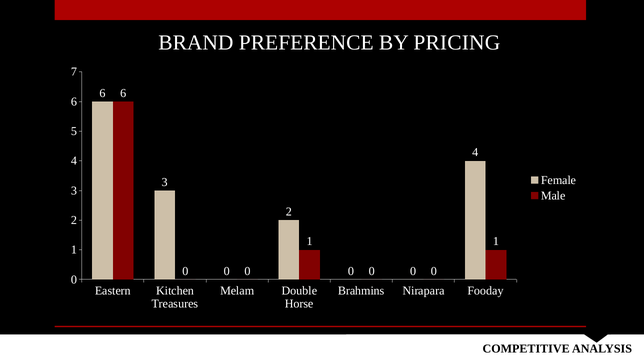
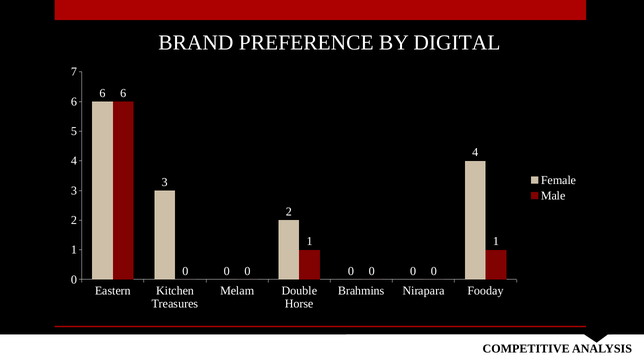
PRICING: PRICING -> DIGITAL (457, 43)
